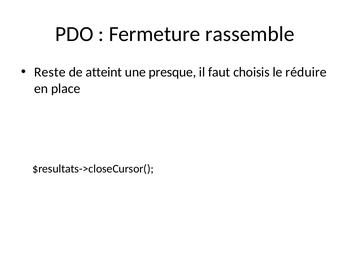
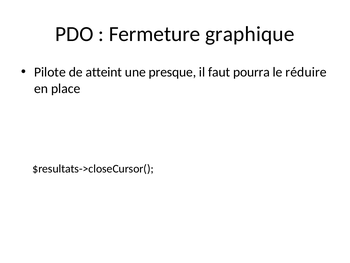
rassemble: rassemble -> graphique (250, 34)
Reste: Reste -> Pilote (50, 72)
choisis: choisis -> pourra (251, 72)
